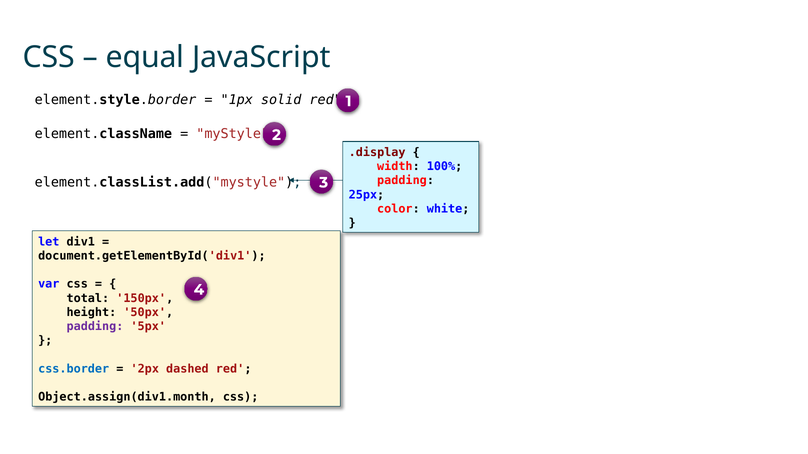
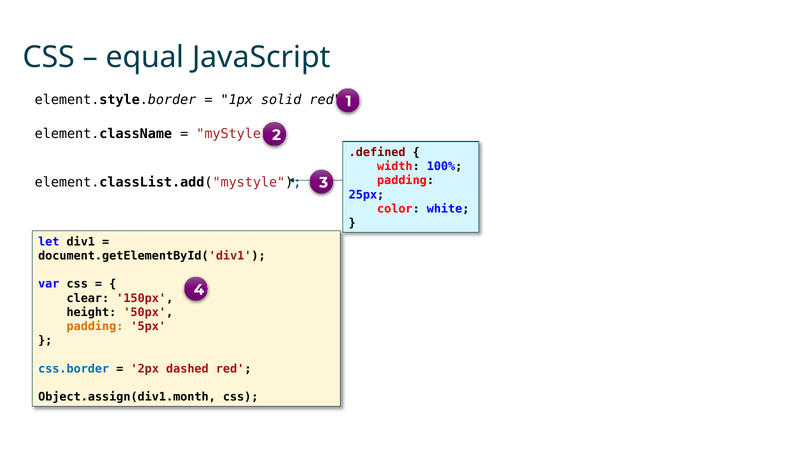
.display: .display -> .defined (377, 152)
total: total -> clear (88, 299)
padding colour: purple -> orange (95, 327)
